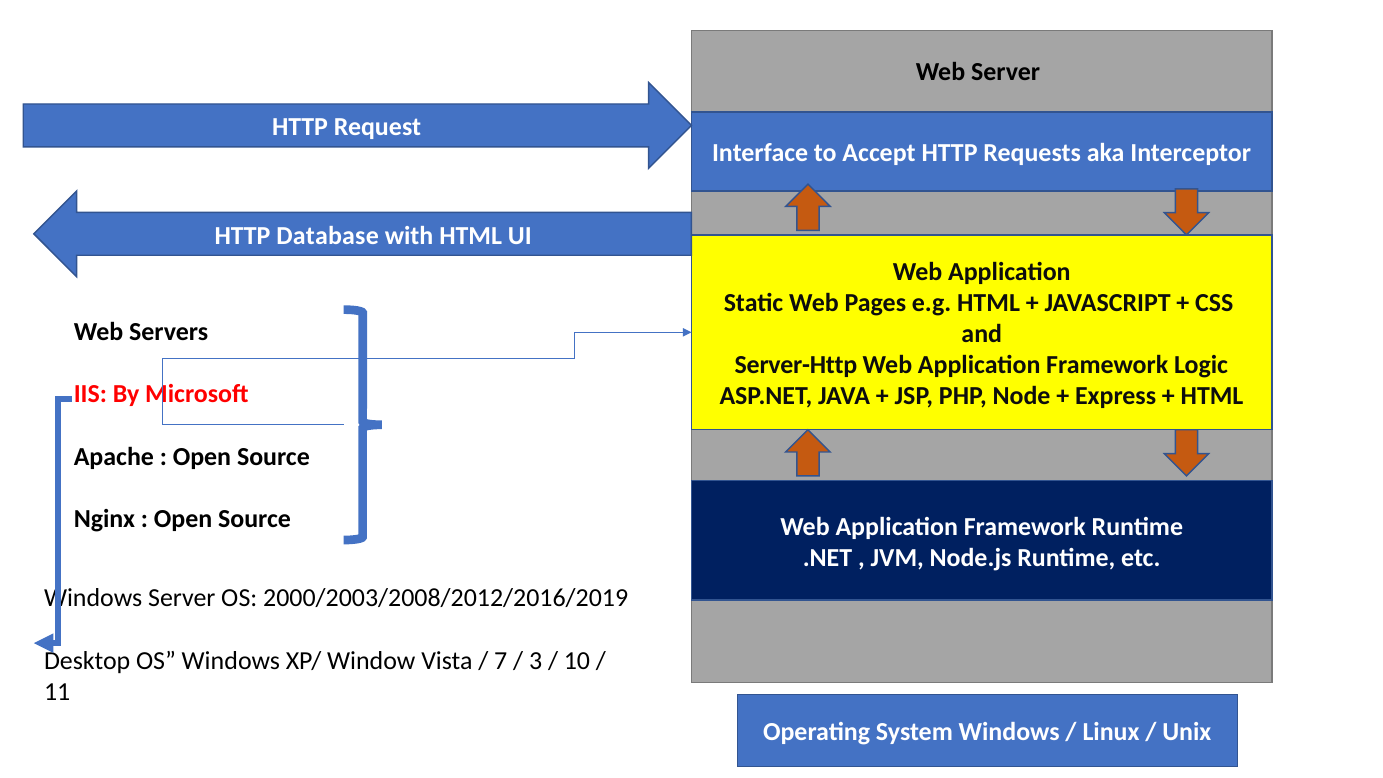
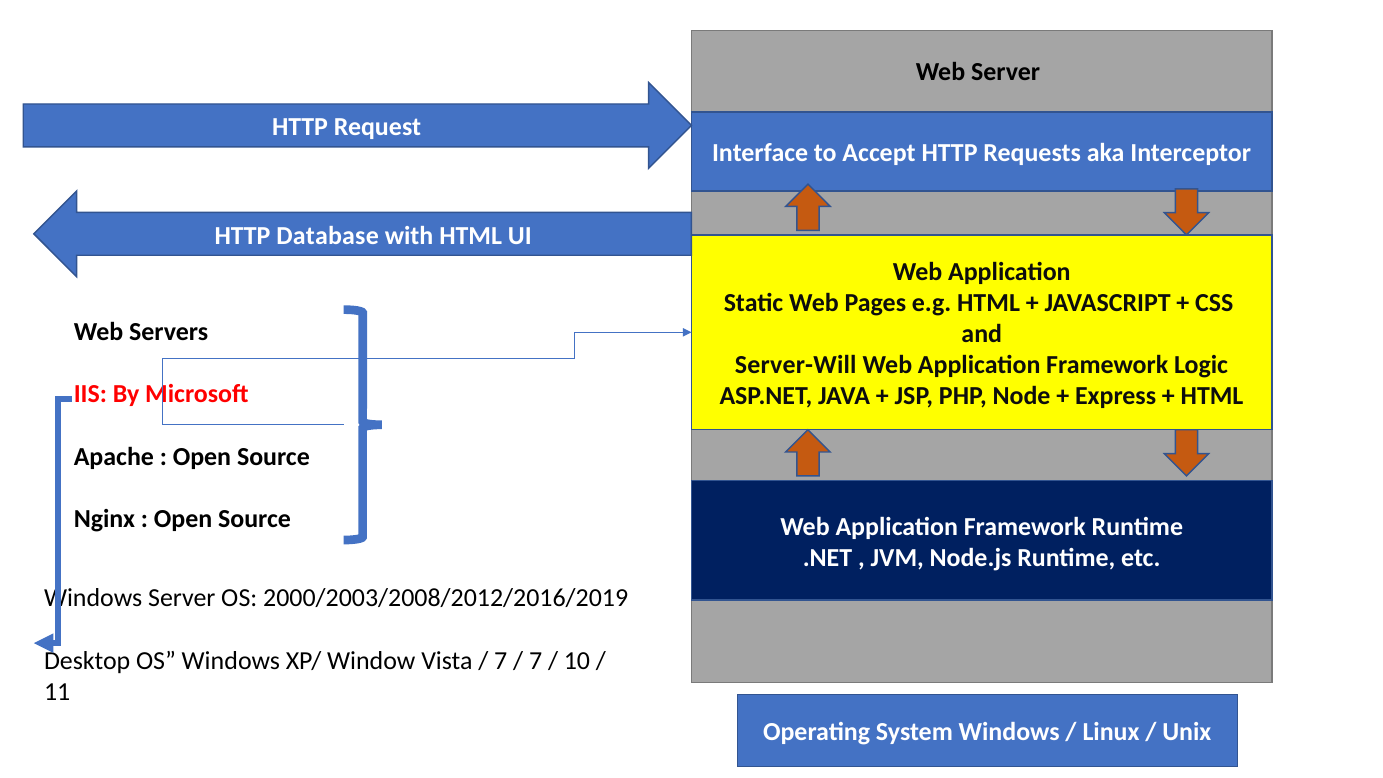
Server-Http: Server-Http -> Server-Will (796, 365)
3: 3 -> 7 (536, 660)
